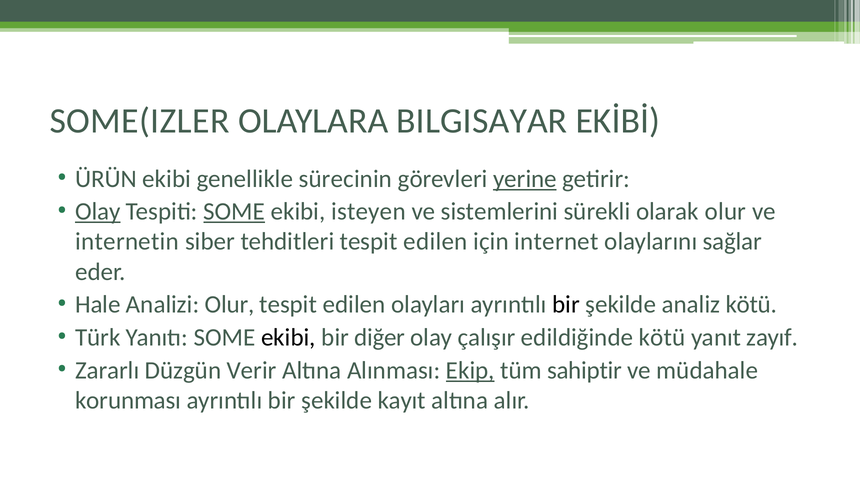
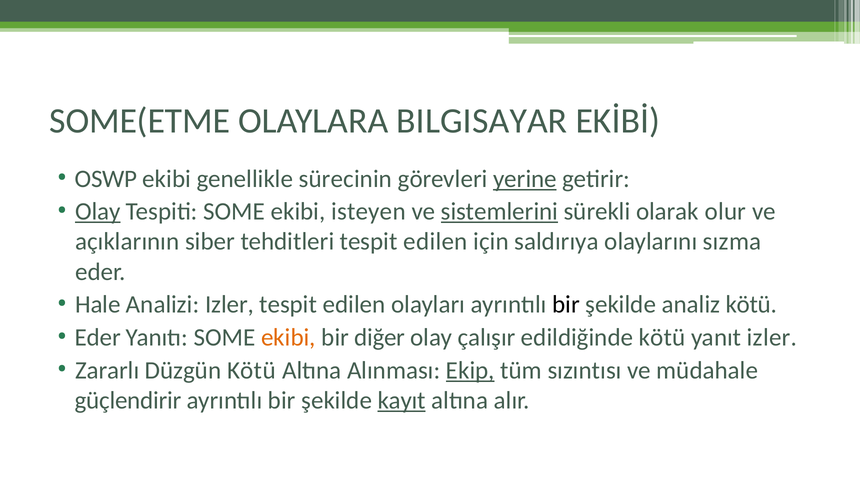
SOME(IZLER: SOME(IZLER -> SOME(ETME (140, 121)
ÜRÜN: ÜRÜN -> OSWP (106, 179)
SOME underline: present -> none (234, 211)
sistemlerini underline: none -> present (499, 211)
internetin: internetin -> açıklarının (127, 242)
internet: internet -> saldırıya (557, 242)
sağlar: sağlar -> sızma (732, 242)
Analizi Olur: Olur -> Izler (229, 304)
Türk: Türk -> Eder (98, 337)
ekibi colour: black -> orange (288, 337)
yanıt zayıf: zayıf -> izler (772, 337)
Düzgün Verir: Verir -> Kötü (251, 370)
sahiptir: sahiptir -> sızıntısı (585, 370)
korunması: korunması -> güçlendirir (128, 400)
kayıt underline: none -> present (402, 400)
